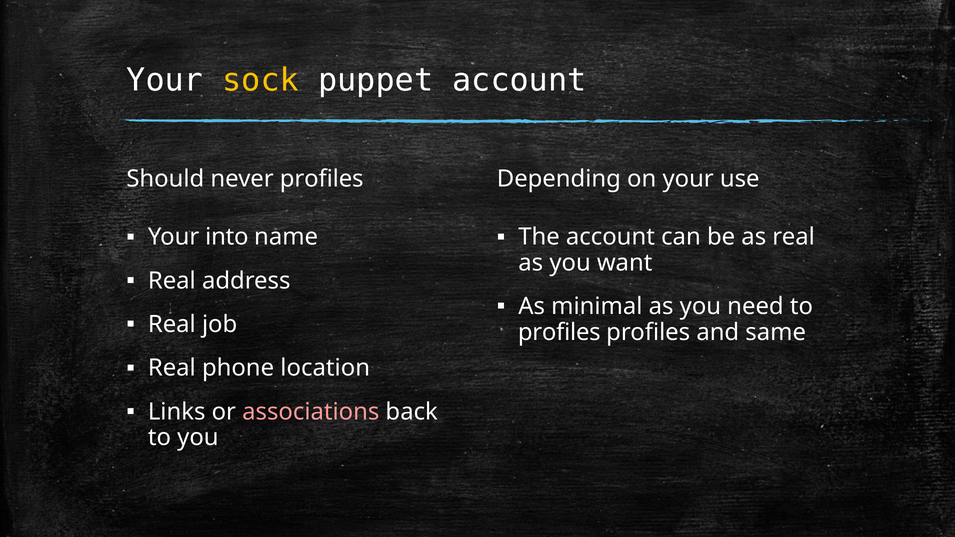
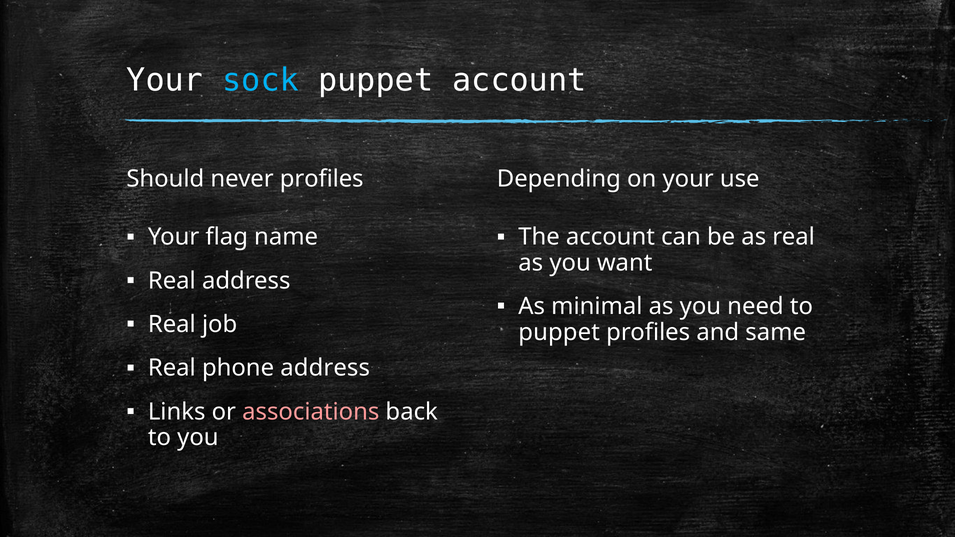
sock colour: yellow -> light blue (261, 80)
into: into -> flag (227, 237)
profiles: profiles -> puppet (559, 333)
phone location: location -> address (325, 368)
